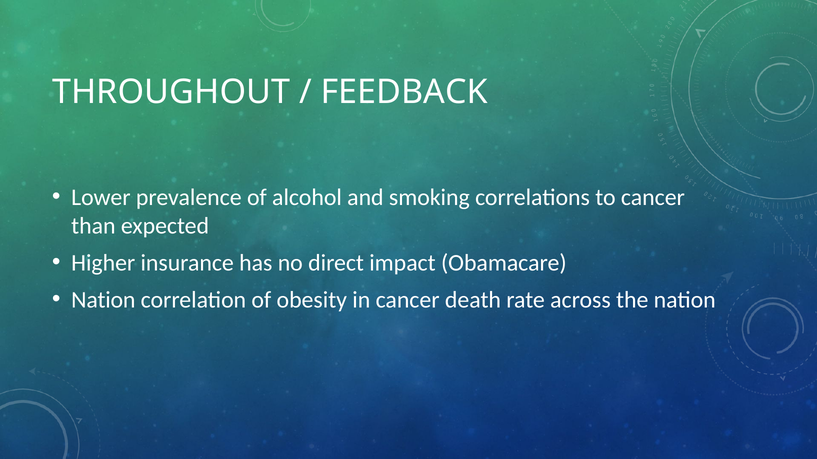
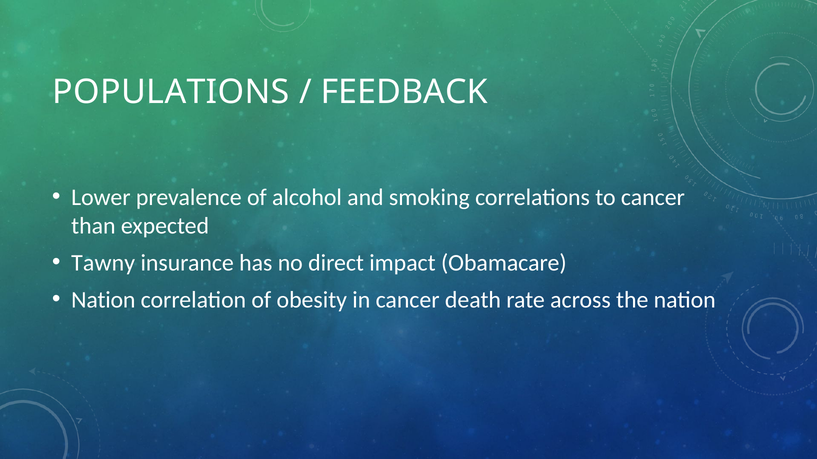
THROUGHOUT: THROUGHOUT -> POPULATIONS (171, 92)
Higher: Higher -> Tawny (103, 263)
